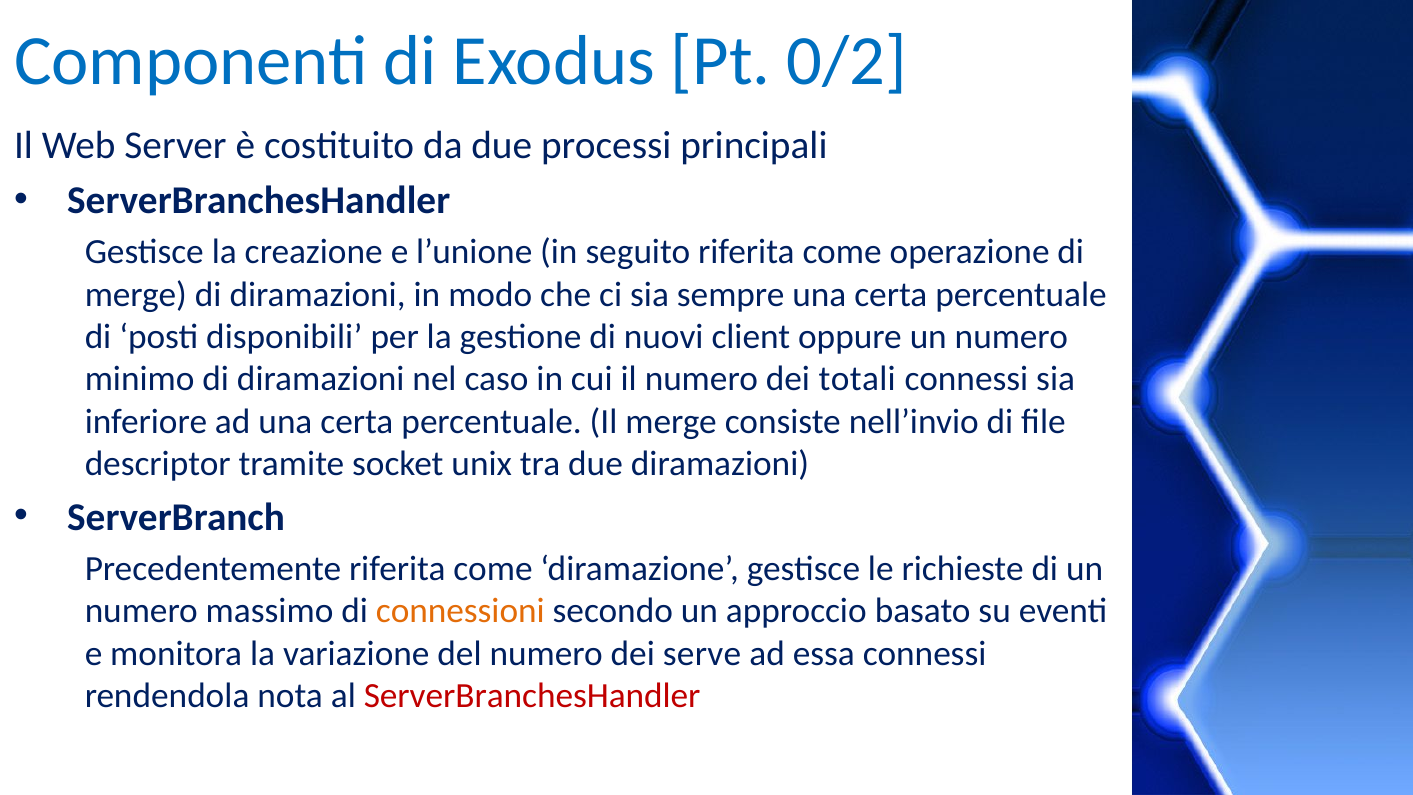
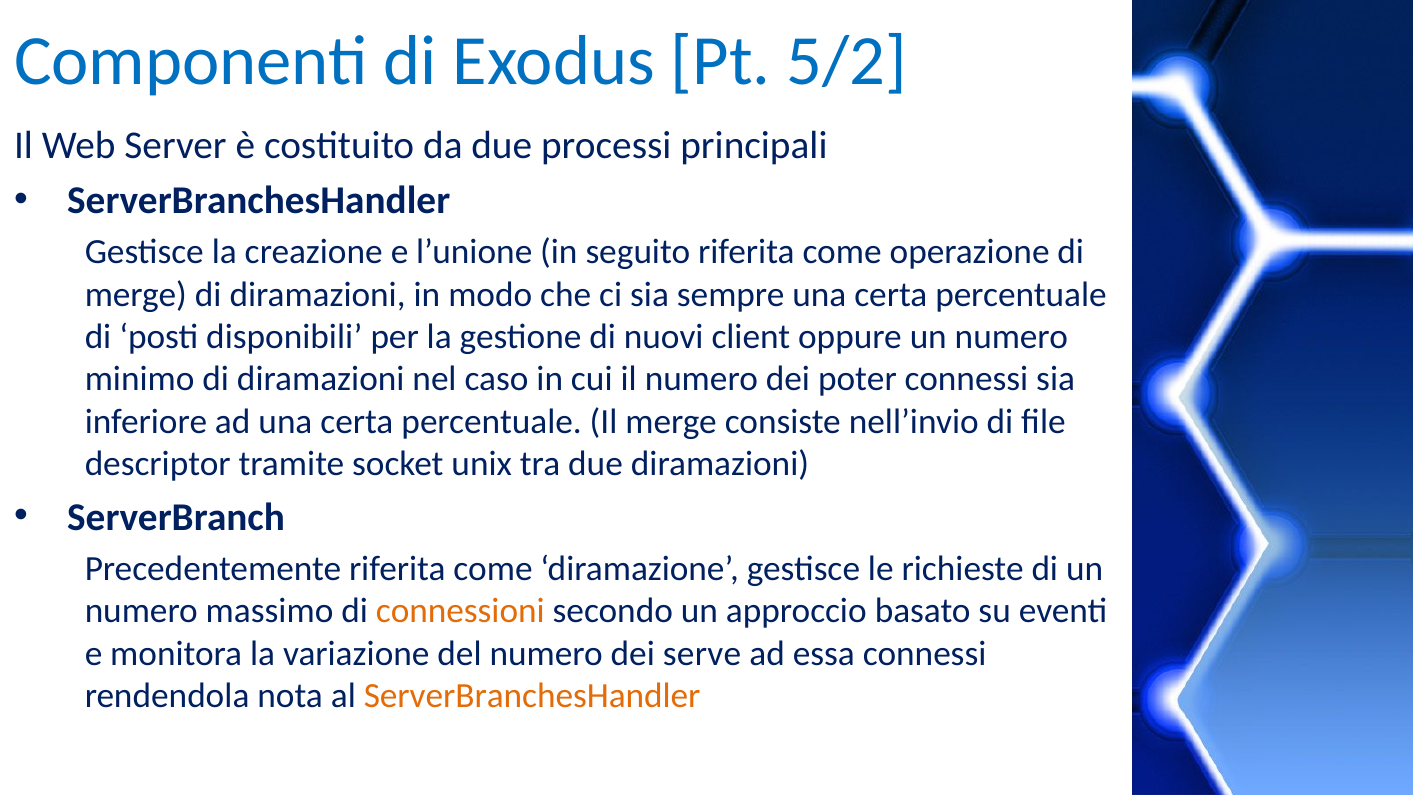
0/2: 0/2 -> 5/2 (847, 61)
totali: totali -> poter (857, 379)
ServerBranchesHandler colour: red -> orange (532, 696)
